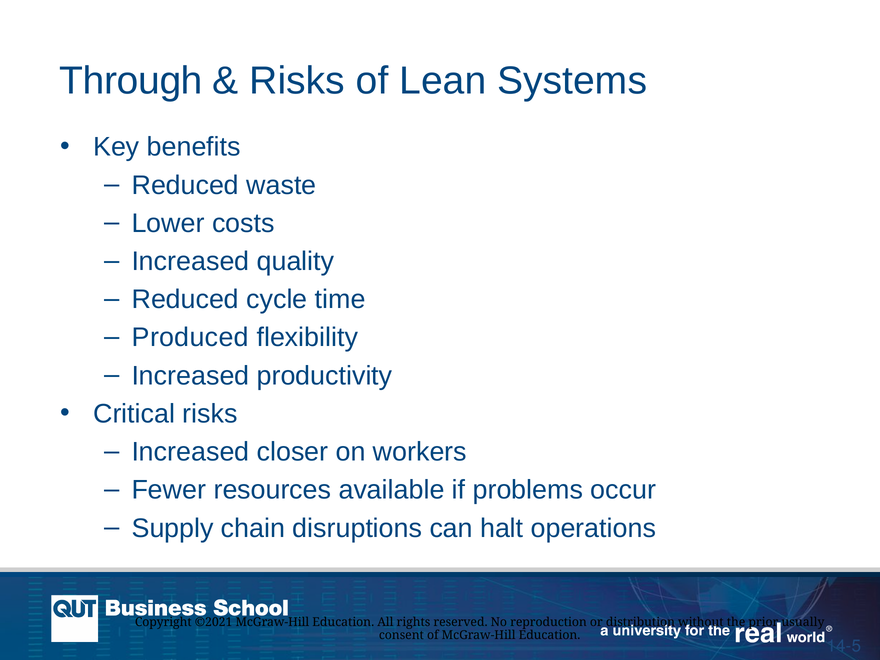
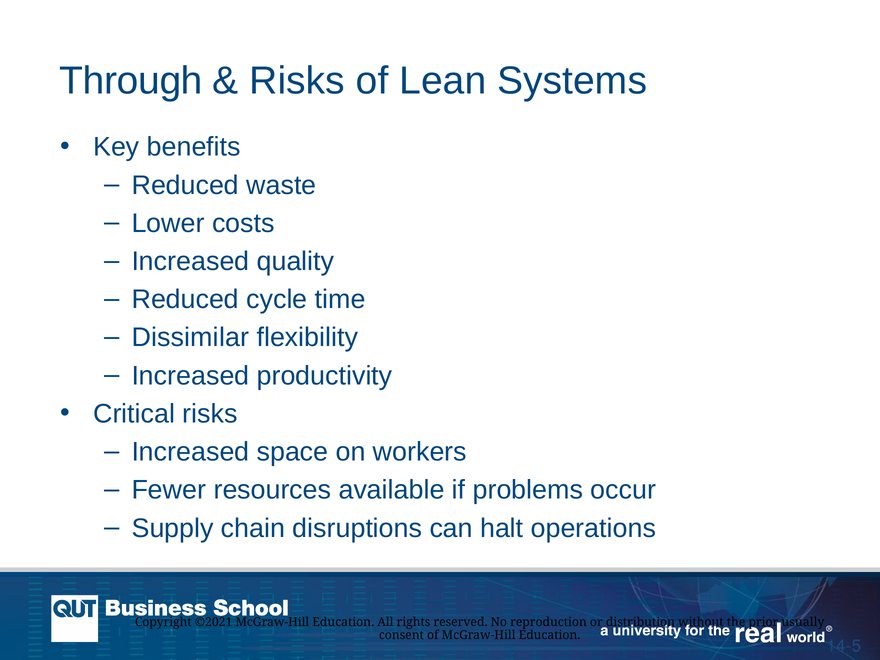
Produced: Produced -> Dissimilar (190, 338)
closer: closer -> space (293, 452)
